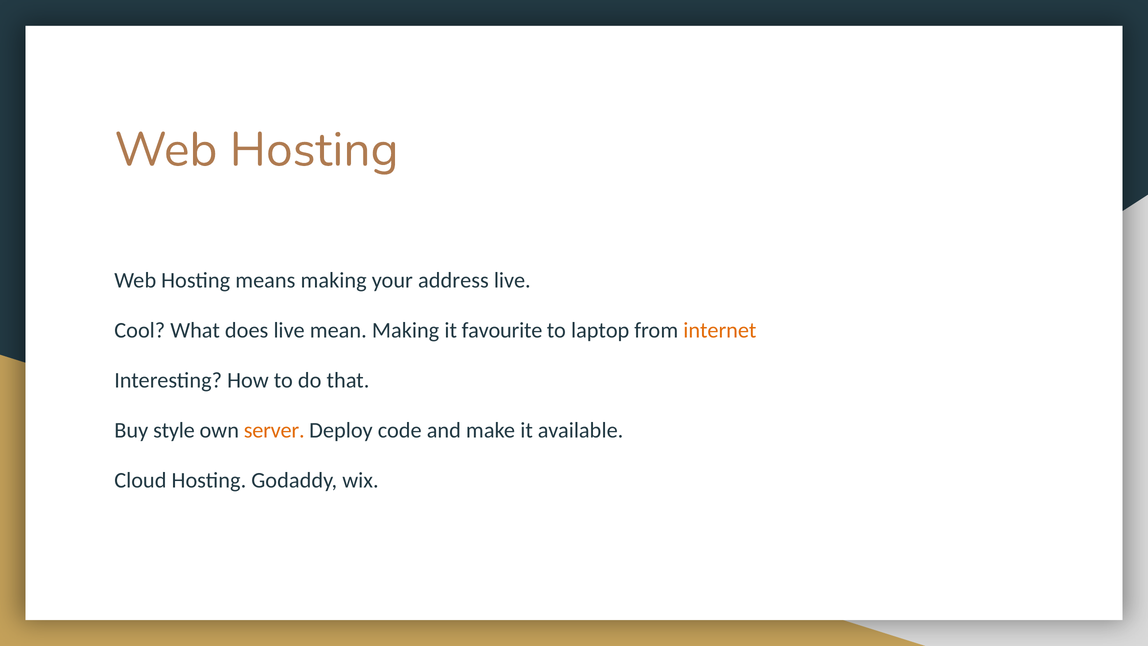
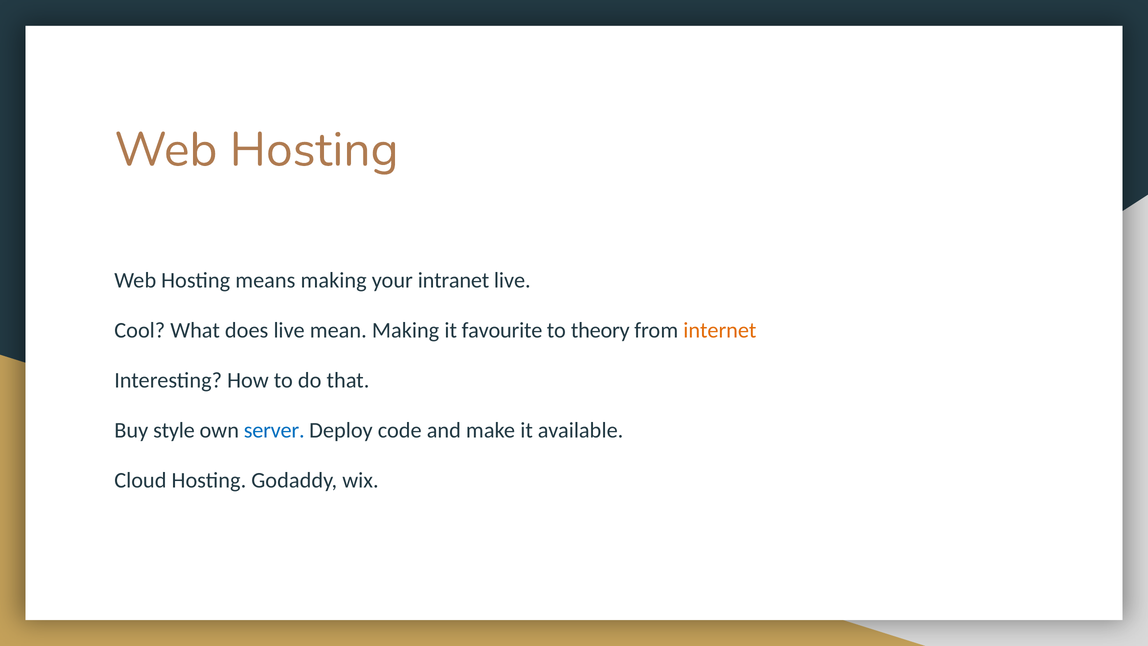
address: address -> intranet (454, 280)
laptop: laptop -> theory (600, 330)
server colour: orange -> blue (274, 430)
